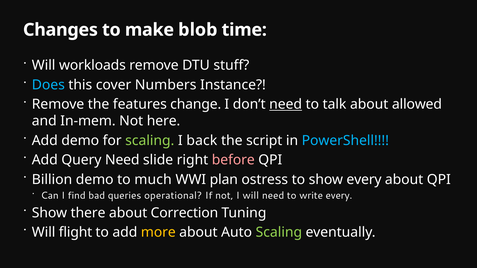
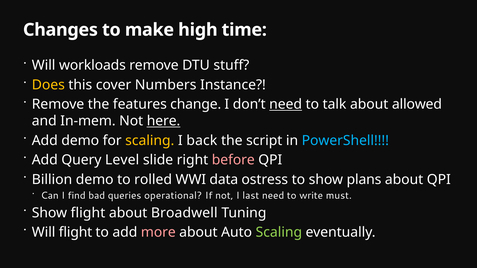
blob: blob -> high (198, 30)
Does colour: light blue -> yellow (48, 85)
here underline: none -> present (164, 121)
scaling colour: light green -> yellow (150, 141)
Query Need: Need -> Level (122, 160)
much: much -> rolled (153, 180)
plan: plan -> data (224, 180)
show every: every -> plans (364, 180)
I will: will -> last (251, 196)
write every: every -> must (339, 196)
Show there: there -> flight (88, 213)
Correction: Correction -> Broadwell (184, 213)
more colour: yellow -> pink (158, 233)
